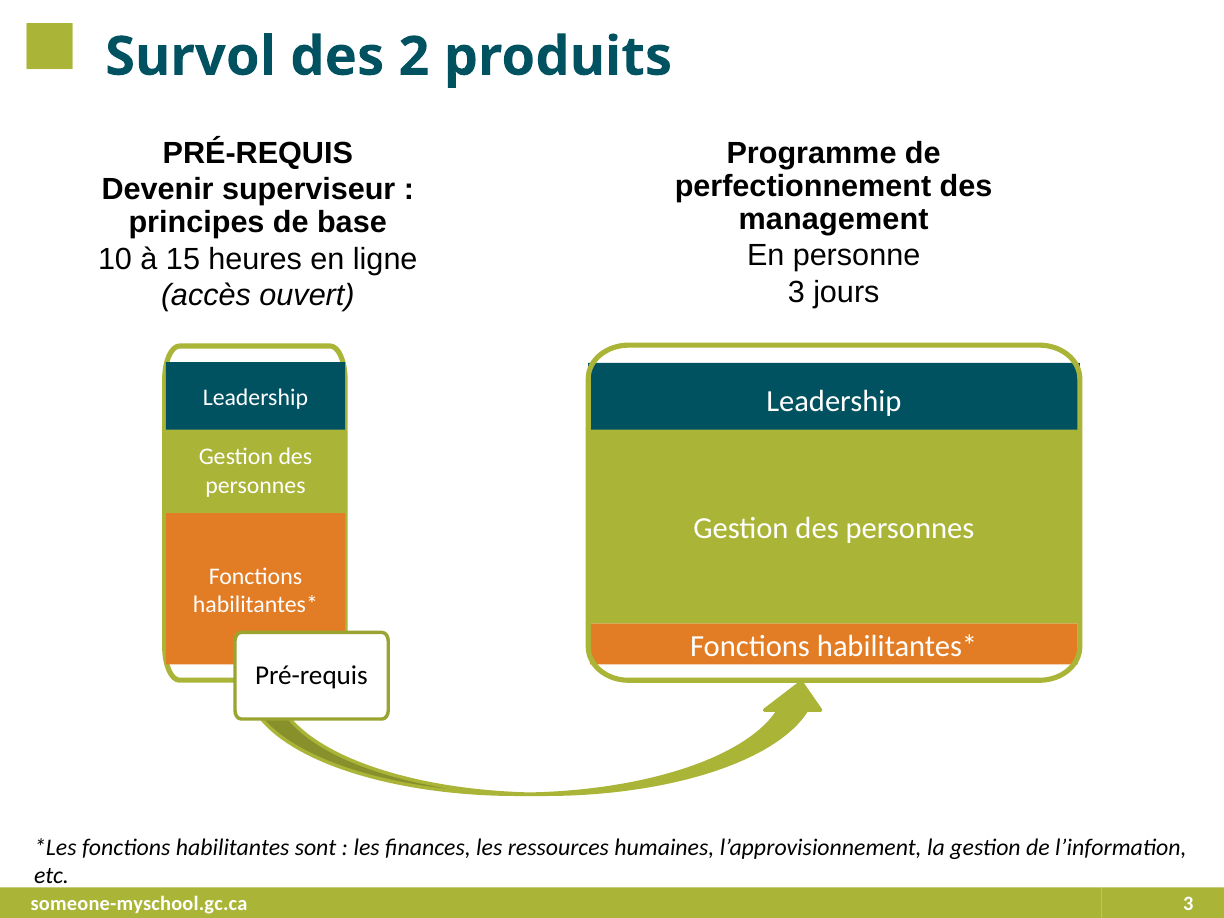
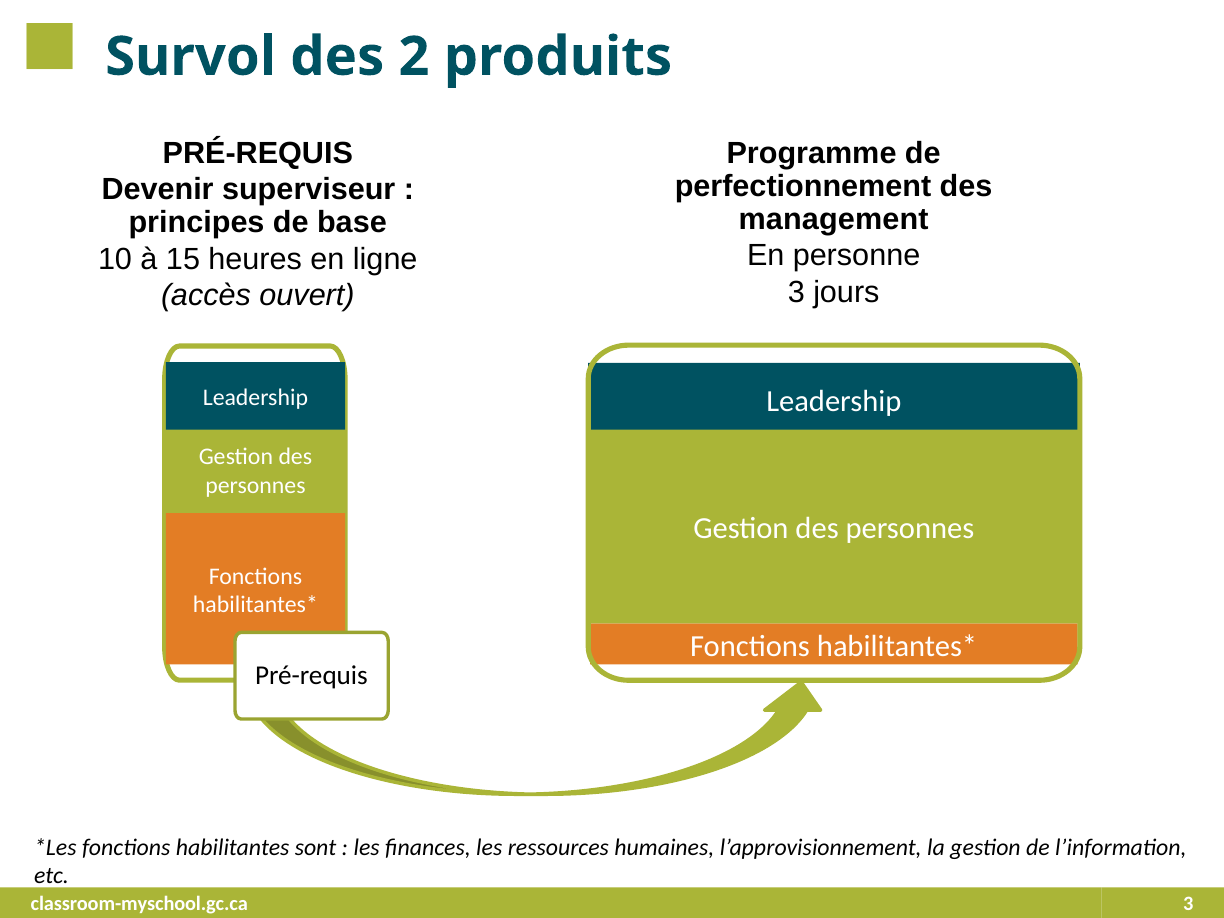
someone-myschool.gc.ca: someone-myschool.gc.ca -> classroom-myschool.gc.ca (139, 904)
